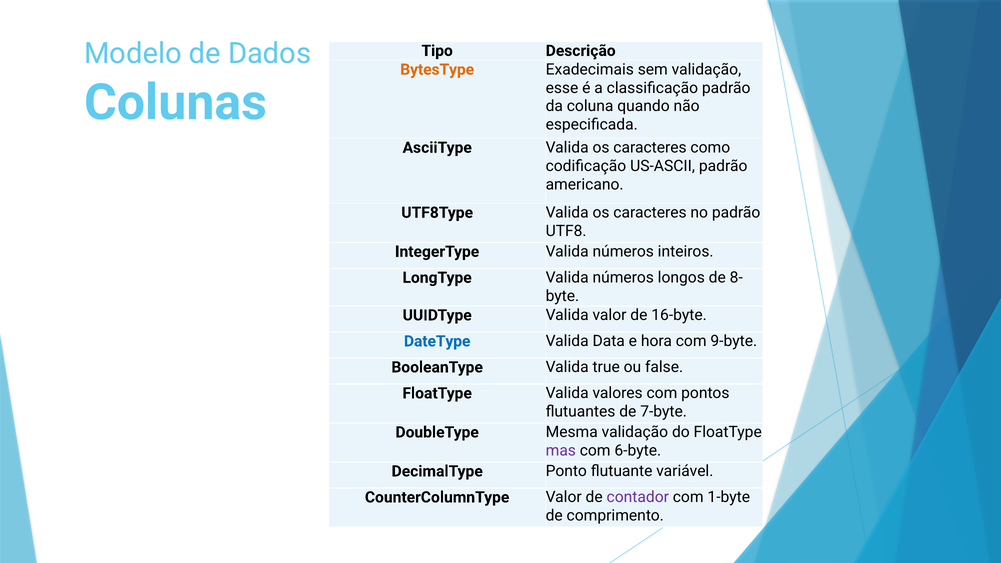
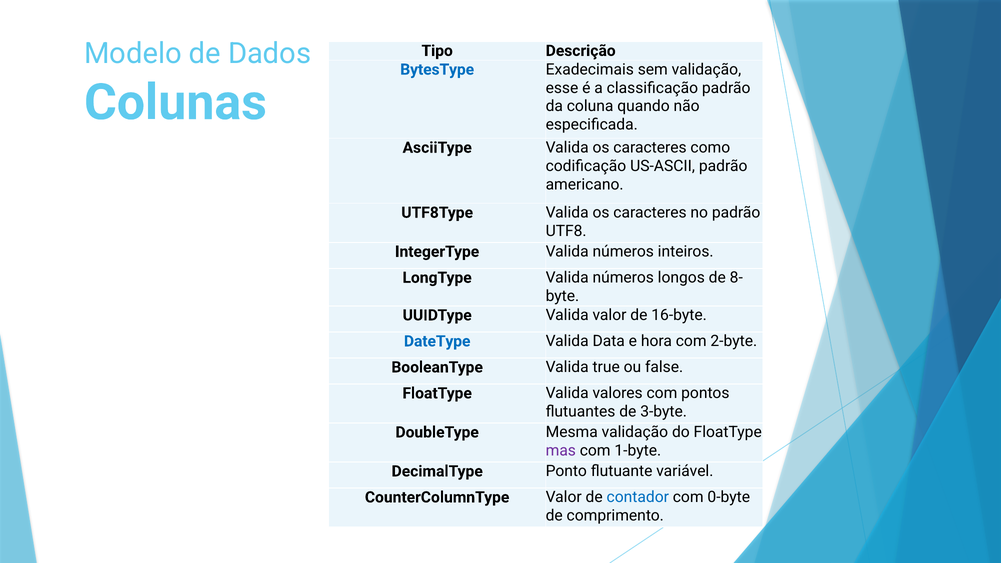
BytesType colour: orange -> blue (437, 70)
9-byte: 9-byte -> 2-byte (734, 341)
7-byte: 7-byte -> 3-byte (664, 412)
6-byte: 6-byte -> 1-byte (638, 451)
contador colour: purple -> blue (638, 497)
1-byte: 1-byte -> 0-byte (729, 497)
